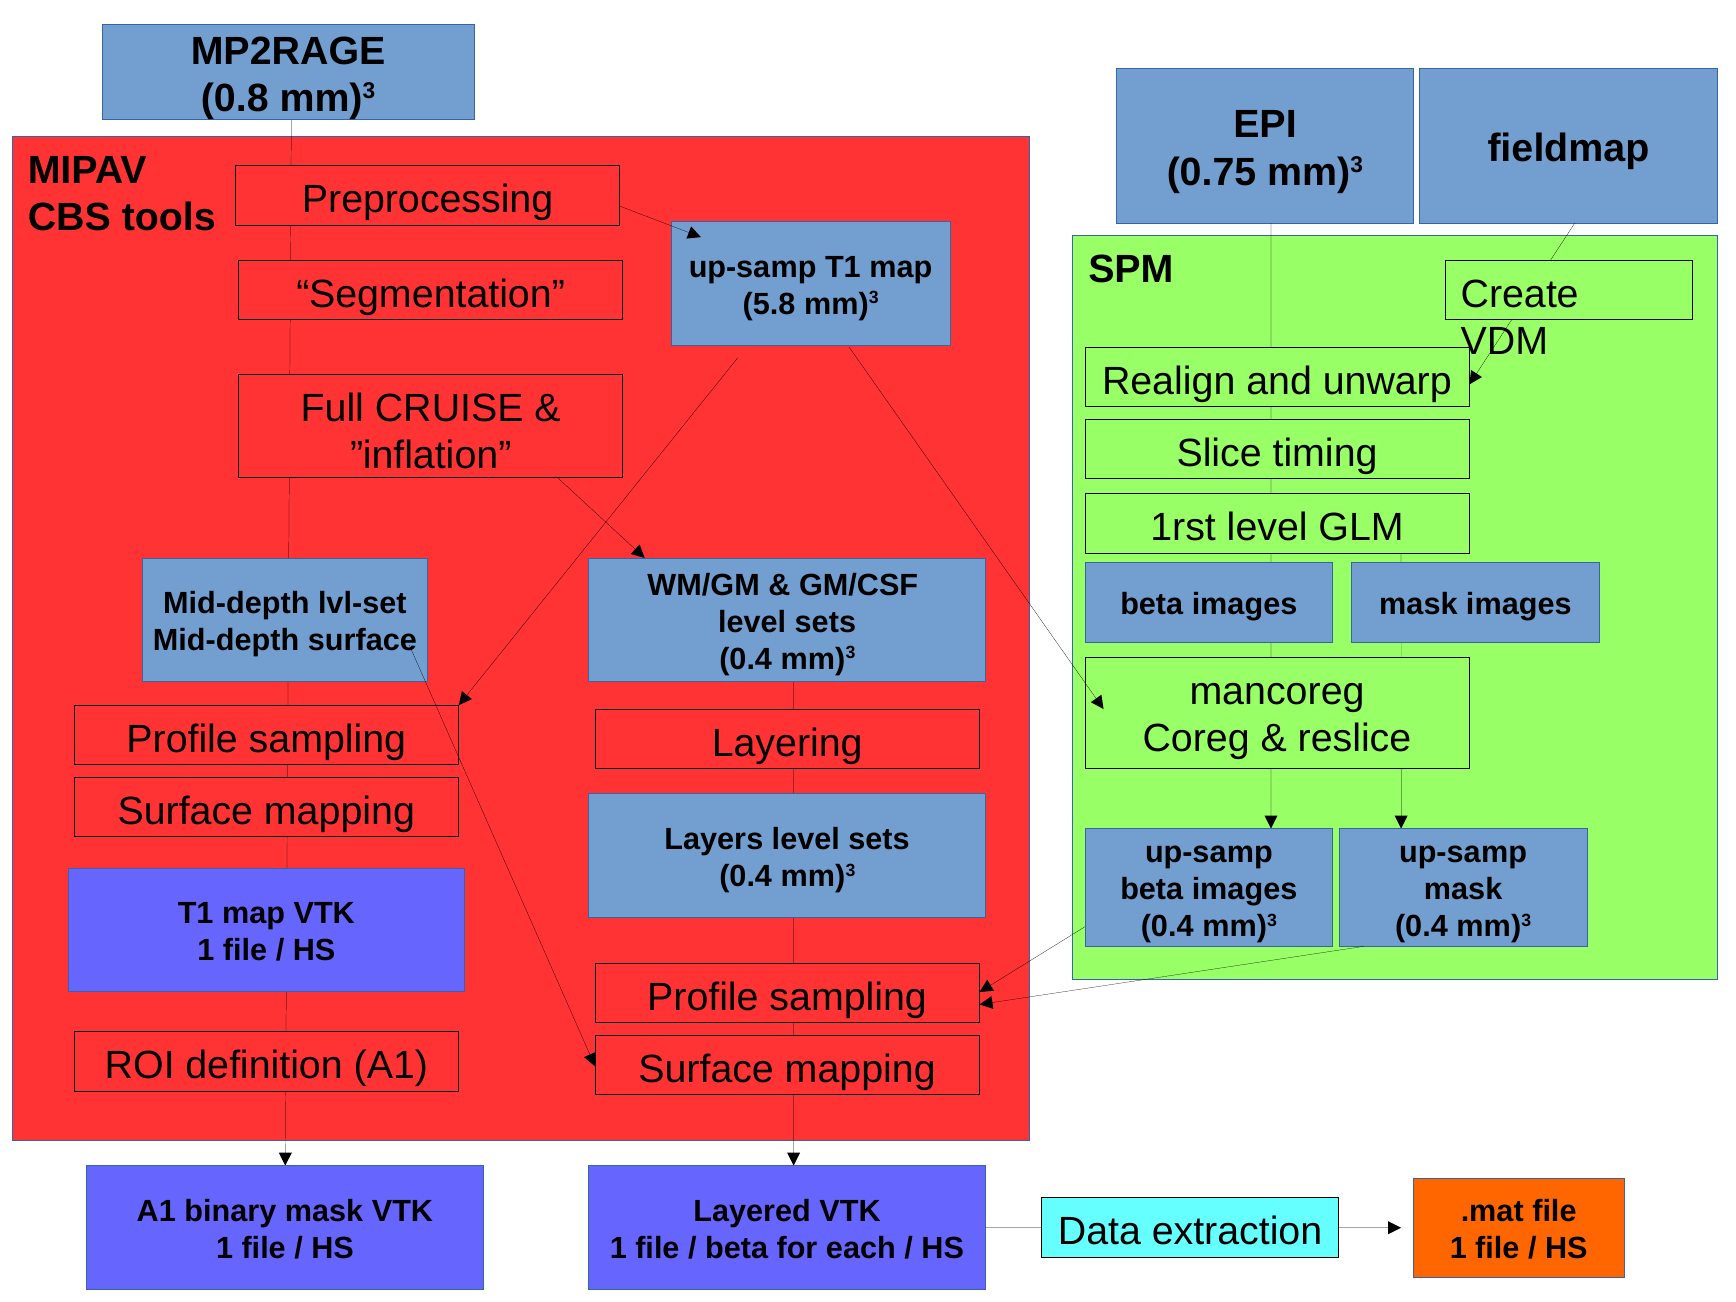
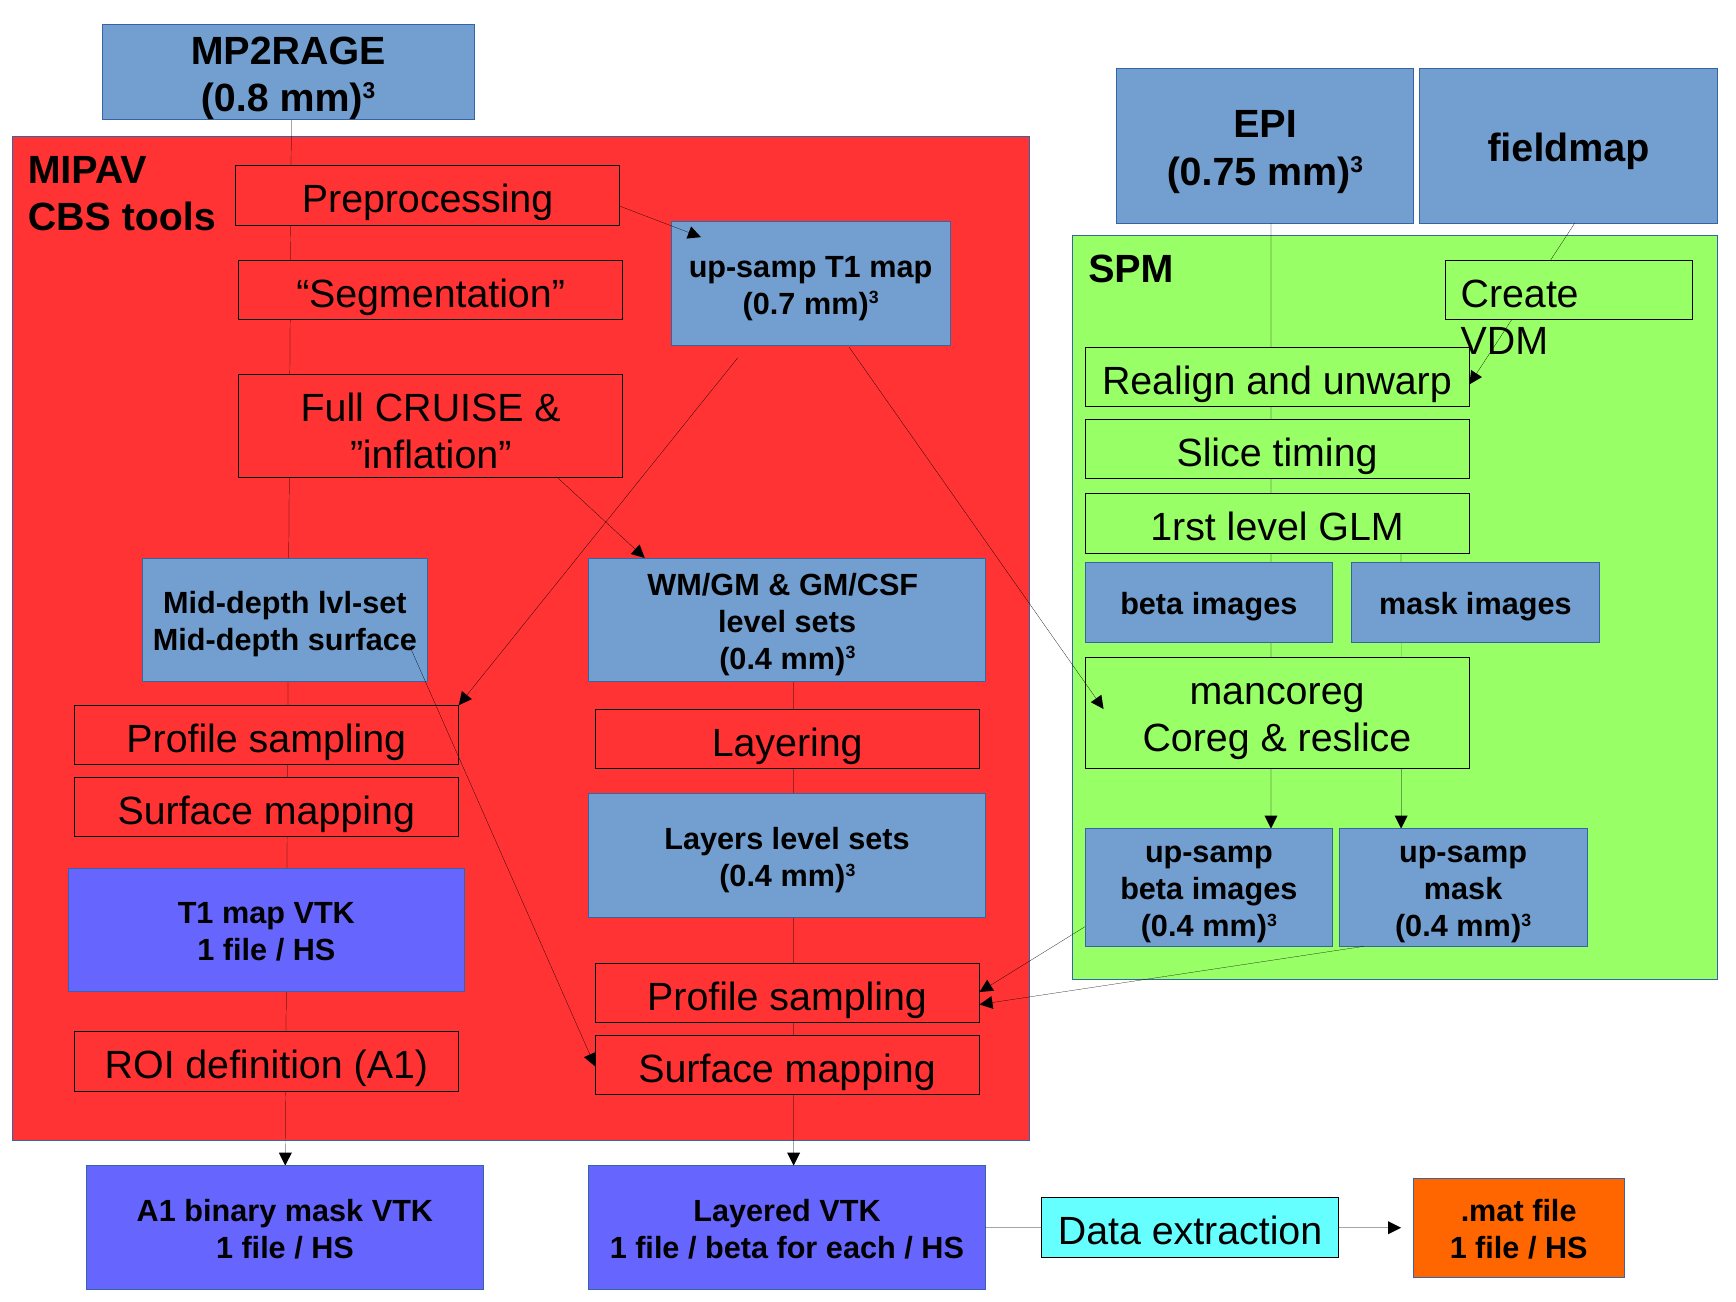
5.8: 5.8 -> 0.7 (769, 304)
